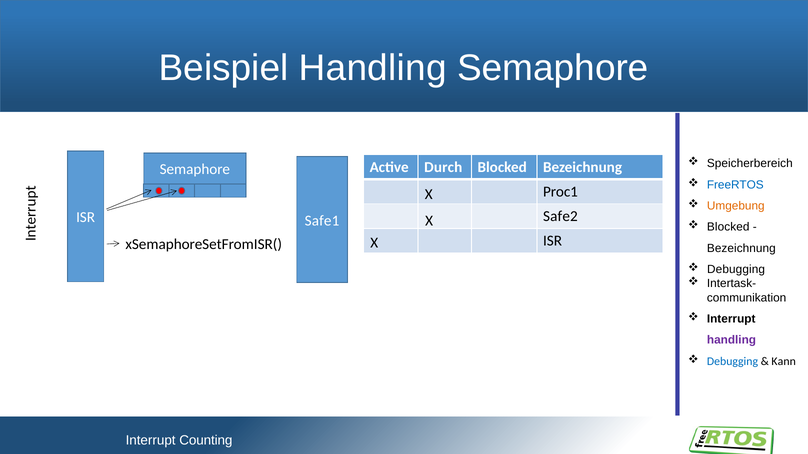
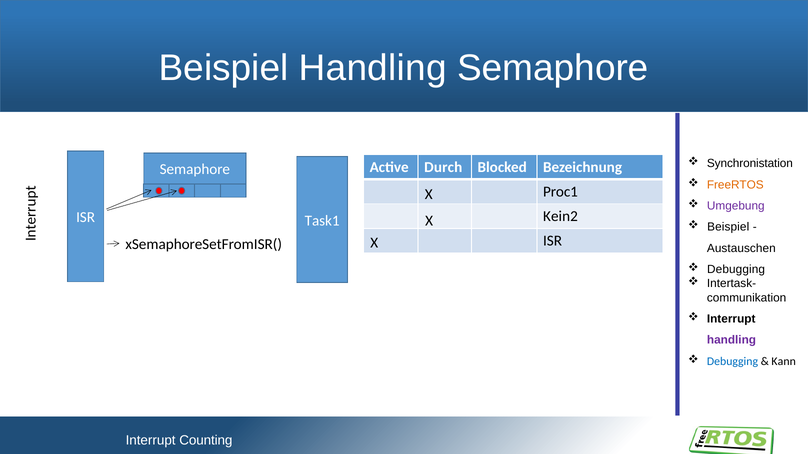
Speicherbereich: Speicherbereich -> Synchronistation (750, 164)
FreeRTOS colour: blue -> orange (735, 185)
Umgebung colour: orange -> purple (736, 206)
Safe2: Safe2 -> Kein2 (560, 217)
Safe1: Safe1 -> Task1 (322, 221)
Blocked: Blocked -> Beispiel (728, 227)
Bezeichnung: Bezeichnung -> Austauschen (741, 248)
